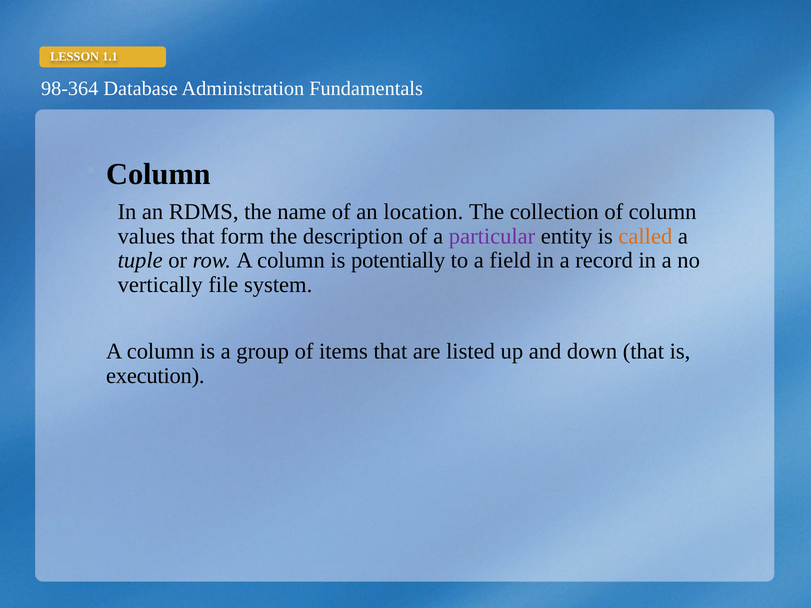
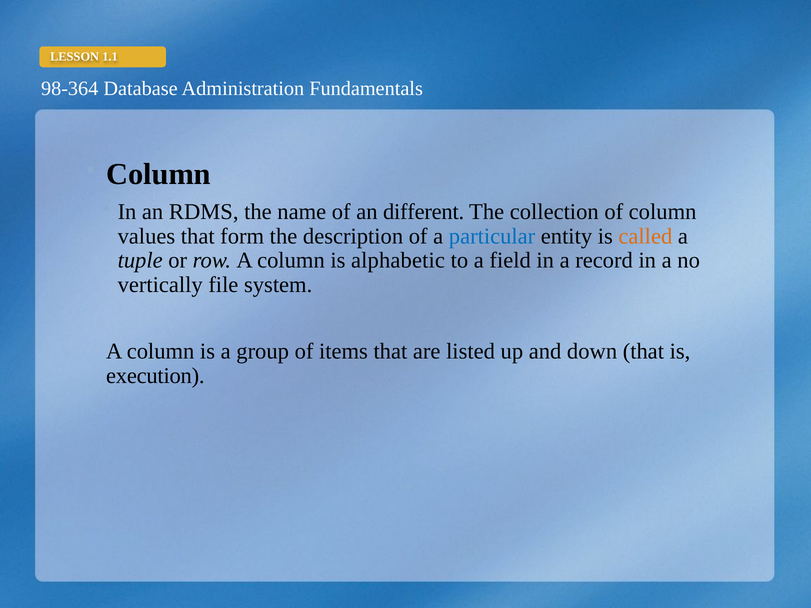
location: location -> different (424, 212)
particular colour: purple -> blue (492, 236)
potentially: potentially -> alphabetic (398, 261)
